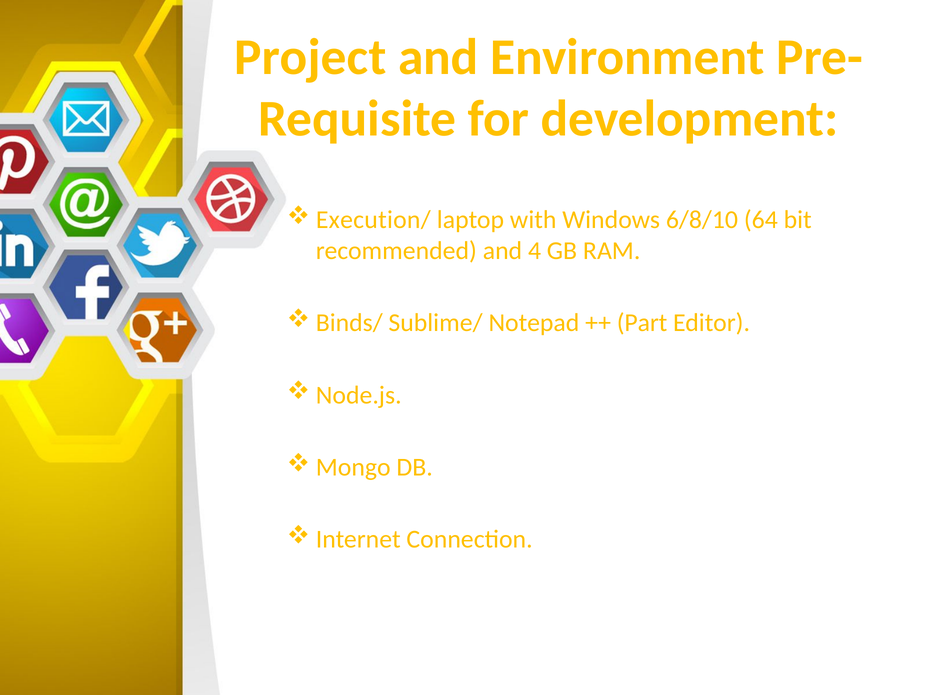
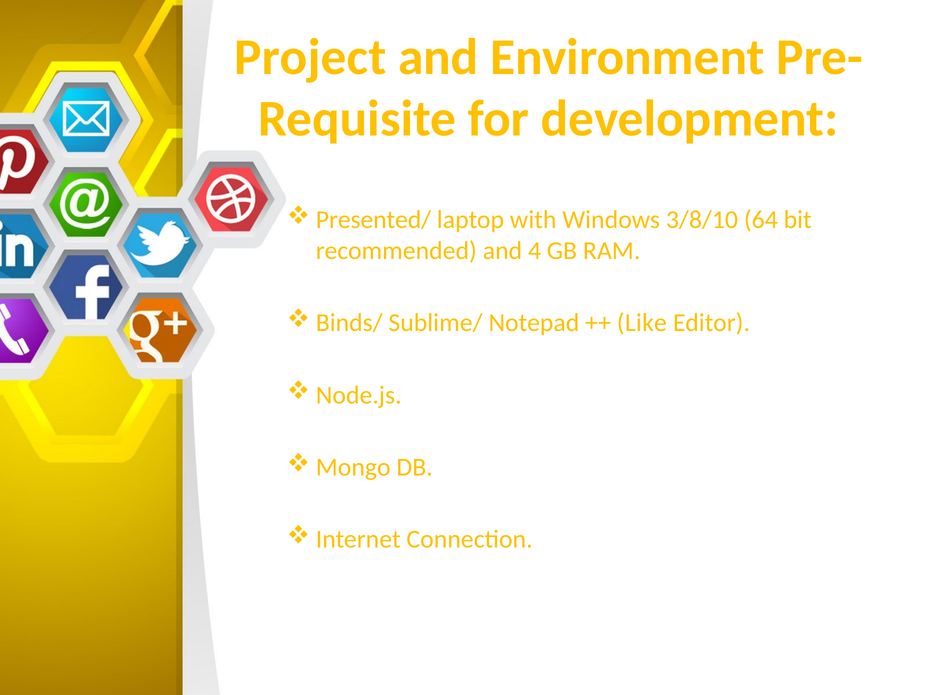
Execution/: Execution/ -> Presented/ (374, 220)
6/8/10: 6/8/10 -> 3/8/10 (702, 220)
Part: Part -> Like (642, 323)
